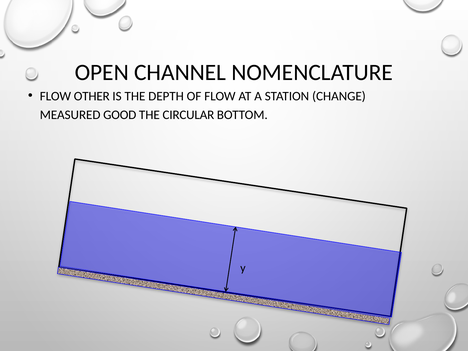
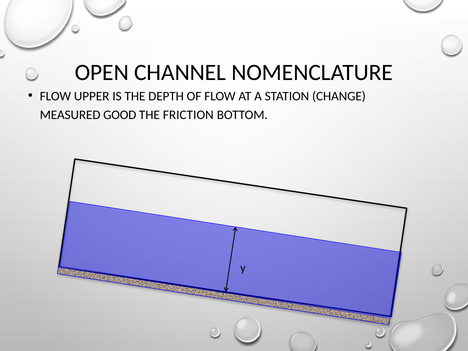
OTHER: OTHER -> UPPER (92, 96)
CIRCULAR: CIRCULAR -> FRICTION (188, 115)
